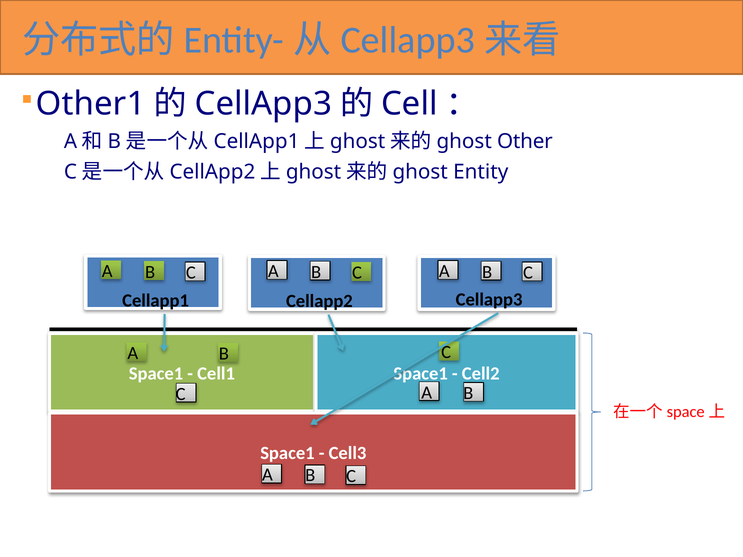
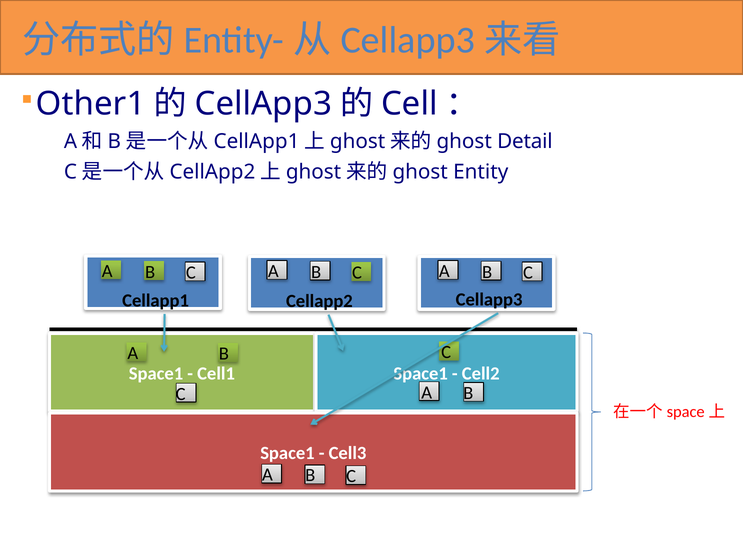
Other: Other -> Detail (525, 141)
